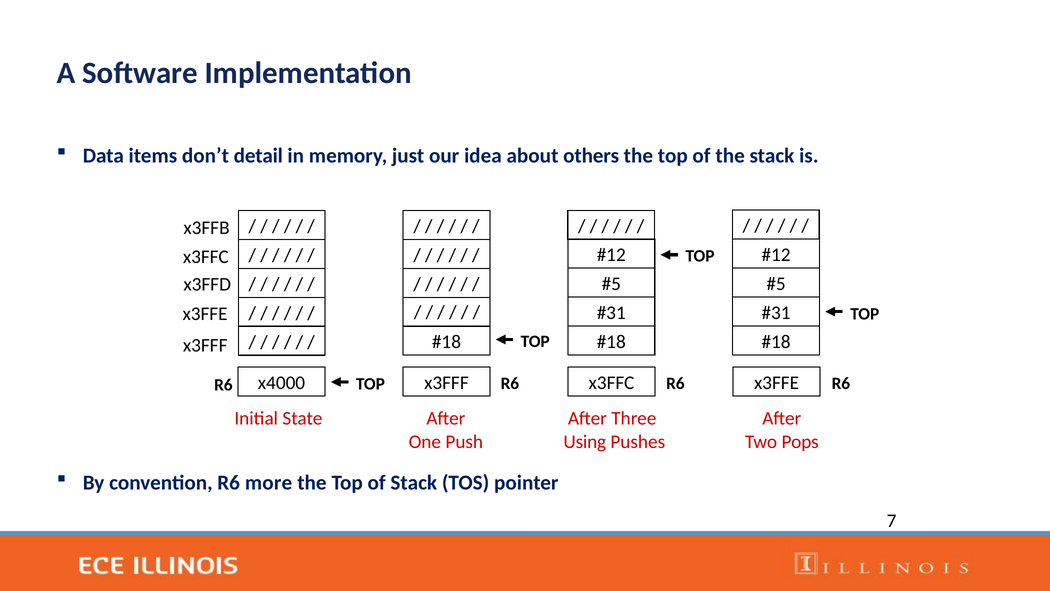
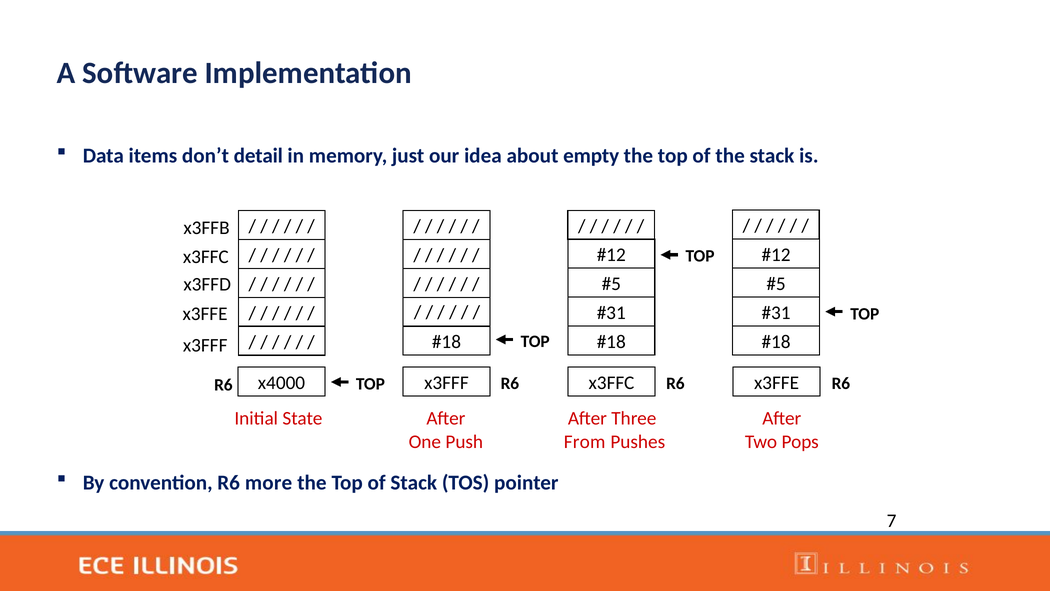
others: others -> empty (591, 155)
Using: Using -> From (585, 442)
